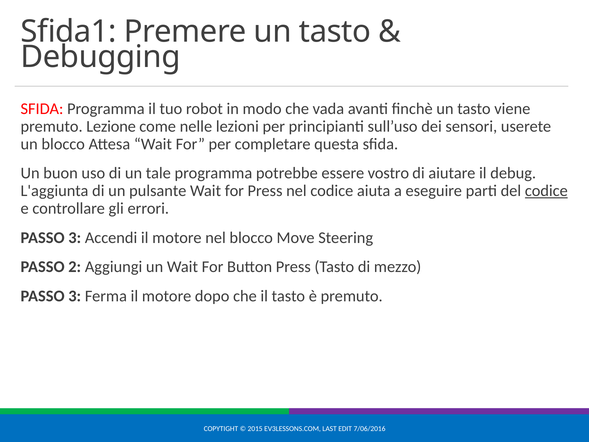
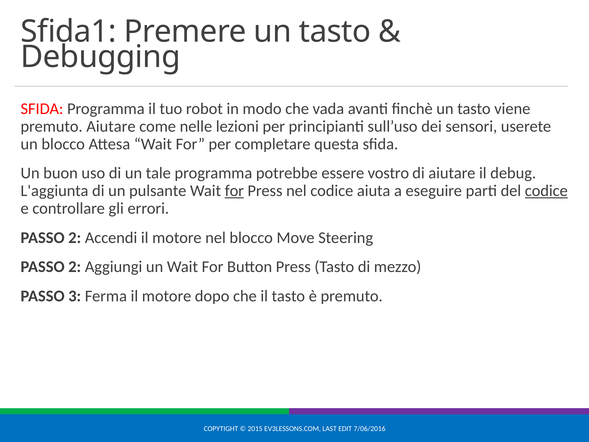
premuto Lezione: Lezione -> Aiutare (111, 126)
for underline: none -> present (234, 191)
3: 3 -> 2 (75, 238)
